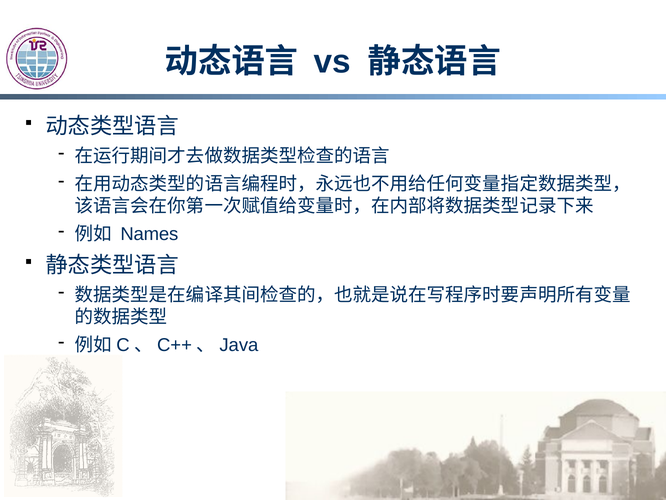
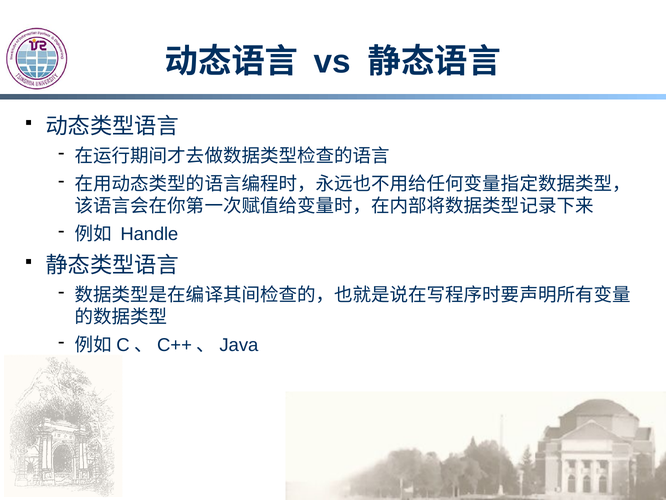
Names: Names -> Handle (149, 234)
